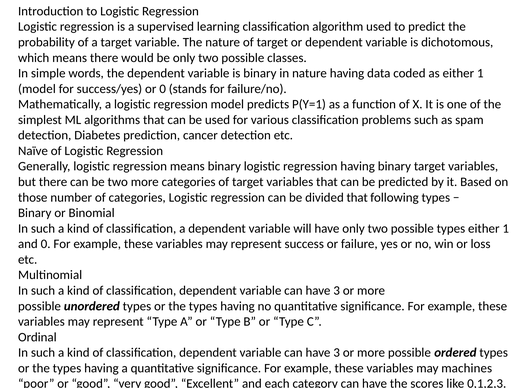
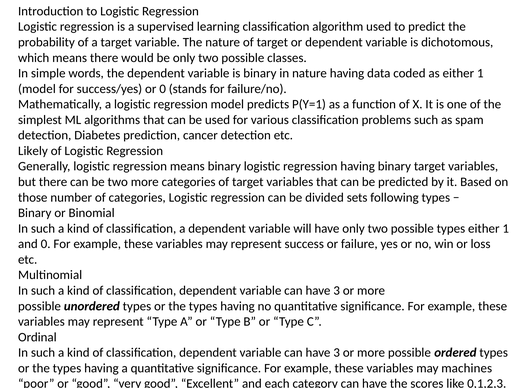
Naïve: Naïve -> Likely (33, 151)
divided that: that -> sets (357, 198)
